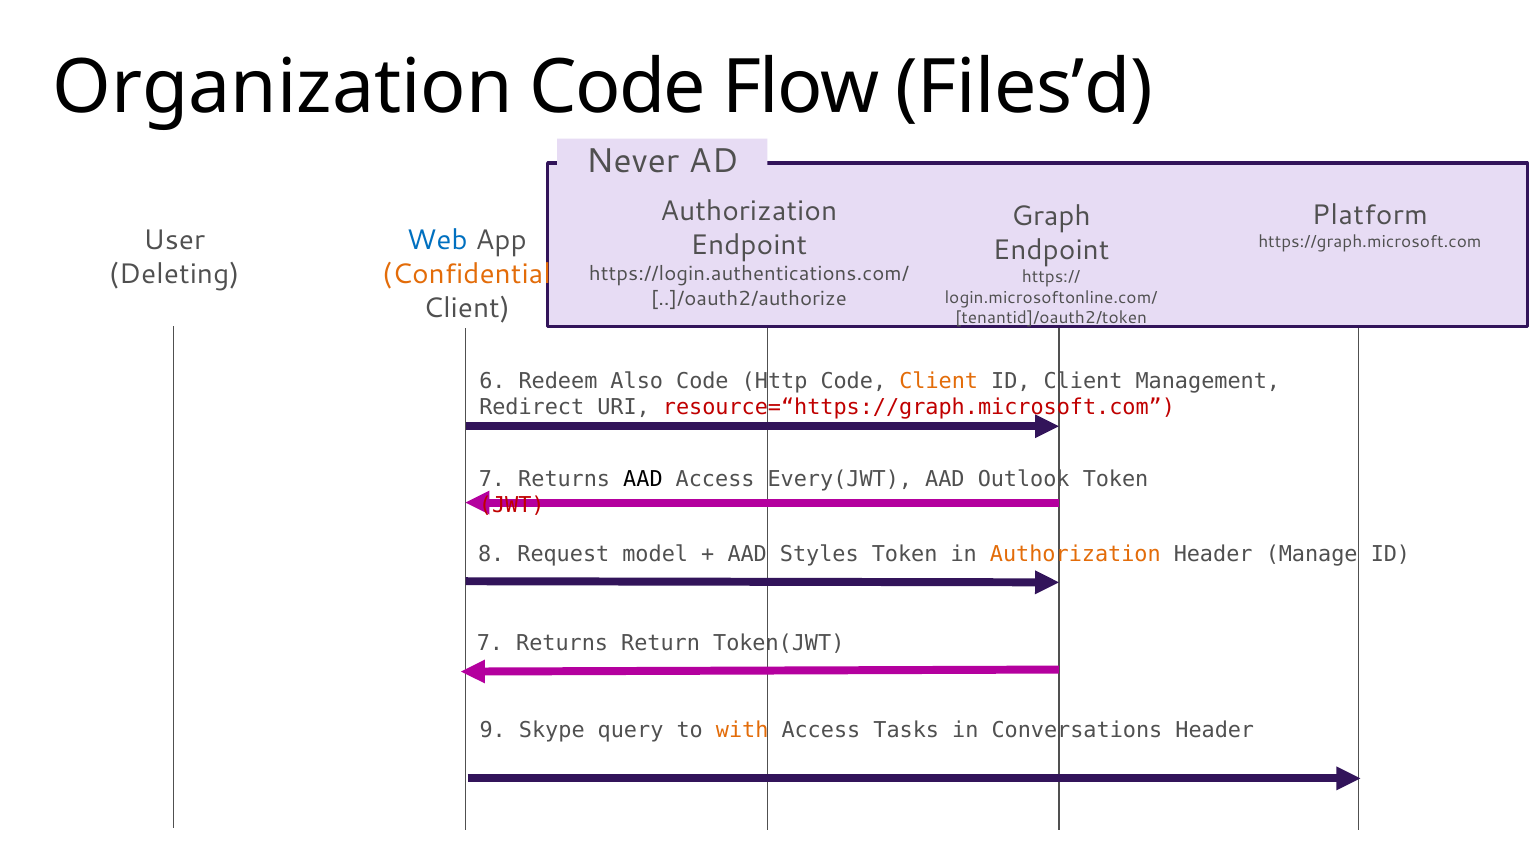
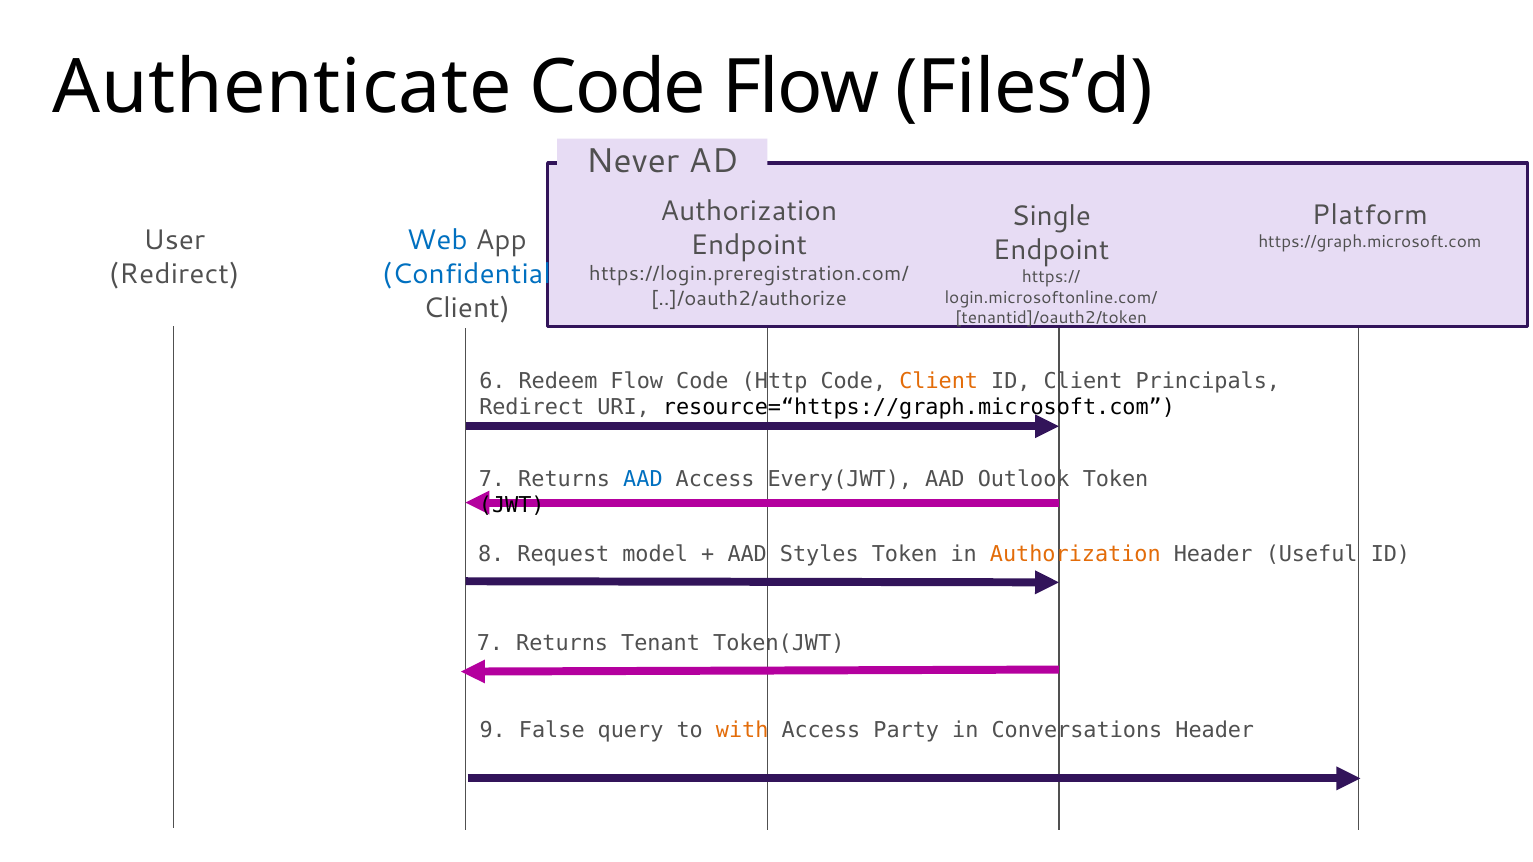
Organization: Organization -> Authenticate (282, 88)
Graph: Graph -> Single (1051, 216)
Confidential colour: orange -> blue (467, 274)
Deleting: Deleting -> Redirect (174, 275)
https://login.authentications.com/: https://login.authentications.com/ -> https://login.preregistration.com/ (749, 274)
Redeem Also: Also -> Flow (637, 381)
Management: Management -> Principals (1208, 381)
resource=“https://graph.microsoft.com colour: red -> black (919, 407)
AAD colour: black -> blue (643, 479)
JWT colour: red -> black (512, 505)
Manage: Manage -> Useful (1312, 554)
Return: Return -> Tenant (661, 644)
Skype: Skype -> False (552, 730)
Tasks: Tasks -> Party (906, 730)
